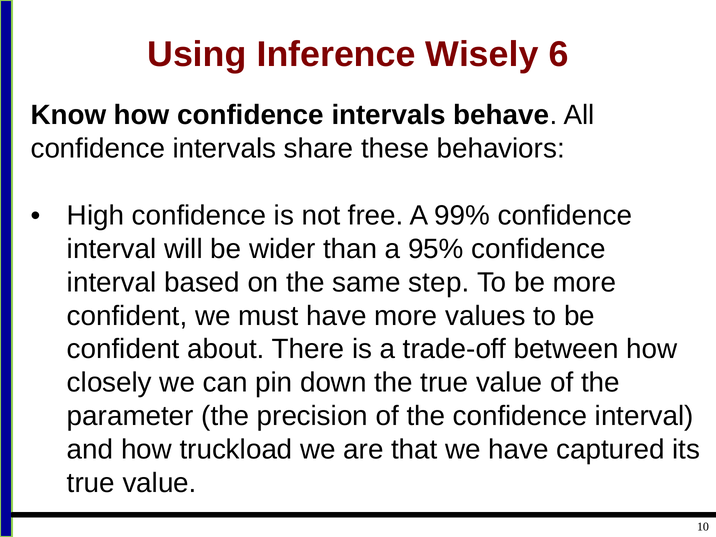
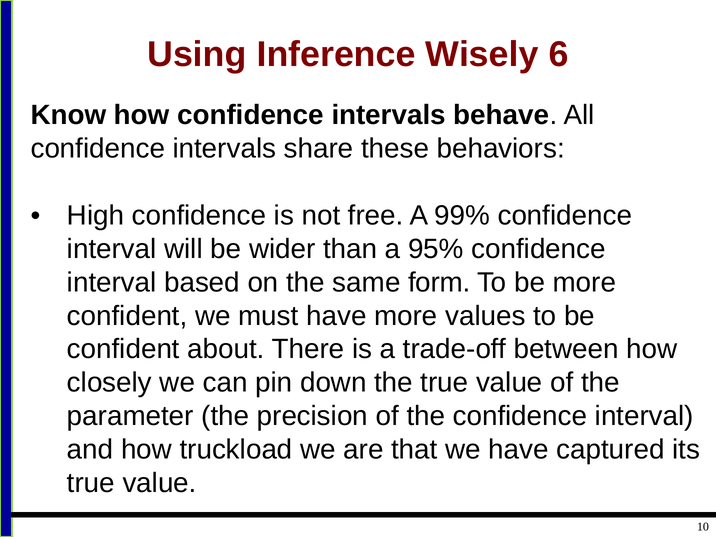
step: step -> form (439, 282)
